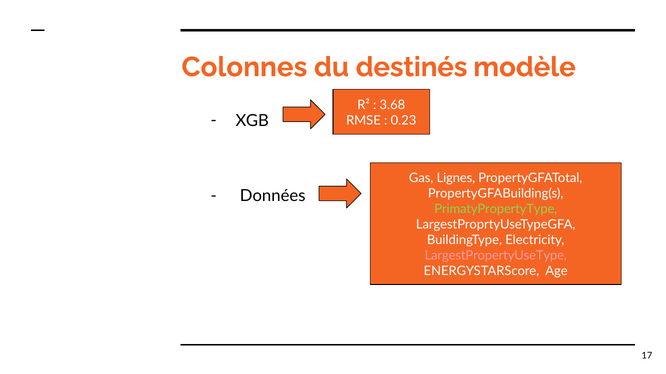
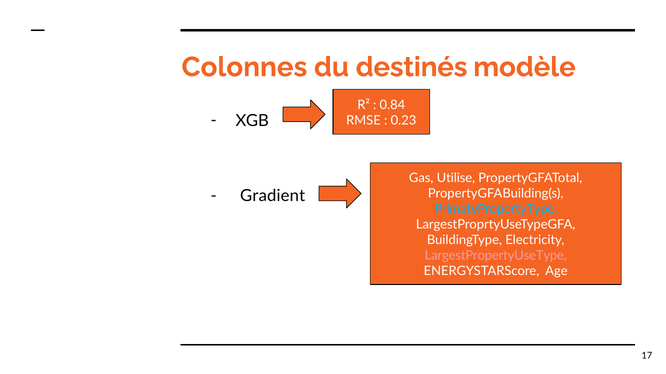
3.68: 3.68 -> 0.84 (392, 105)
Lignes: Lignes -> Utilise (456, 178)
Données: Données -> Gradient (273, 196)
PrimatyPropertyType colour: light green -> light blue (496, 209)
